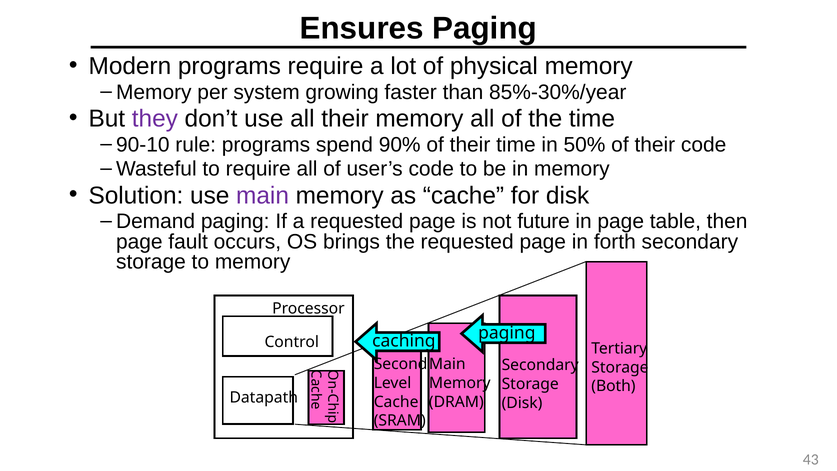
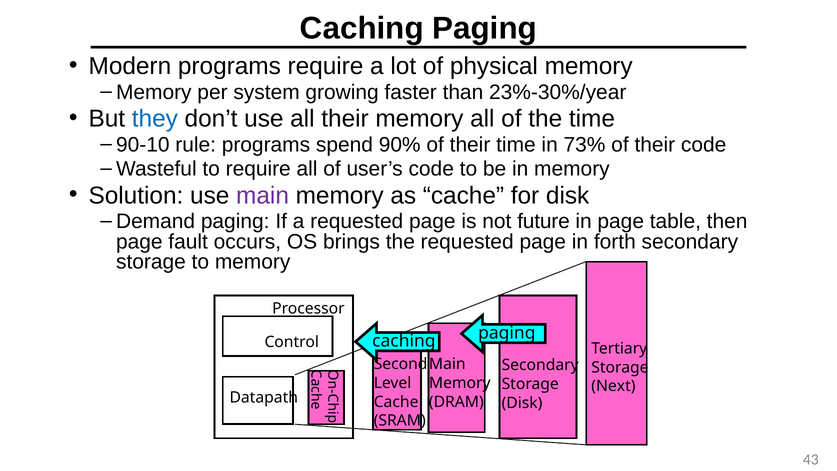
Ensures: Ensures -> Caching (362, 29)
85%-30%/year: 85%-30%/year -> 23%-30%/year (558, 92)
they colour: purple -> blue (155, 119)
50%: 50% -> 73% (584, 145)
Both: Both -> Next (613, 386)
